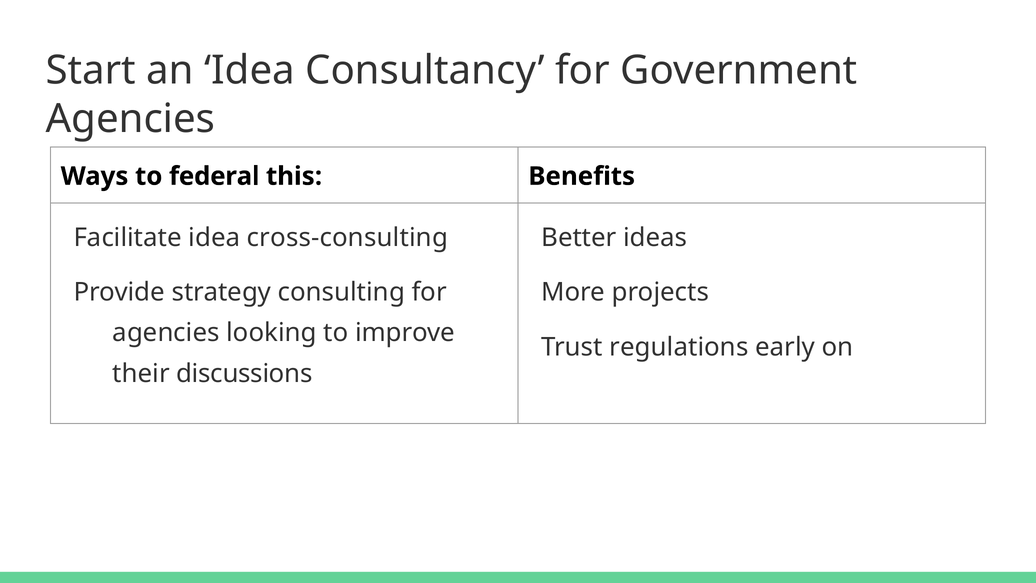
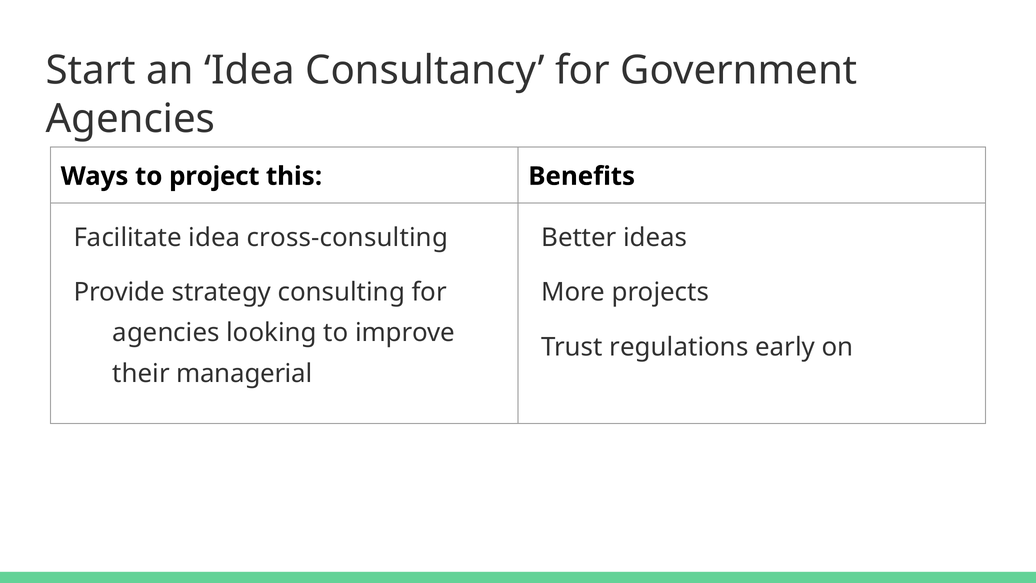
federal: federal -> project (214, 176)
discussions: discussions -> managerial (244, 373)
